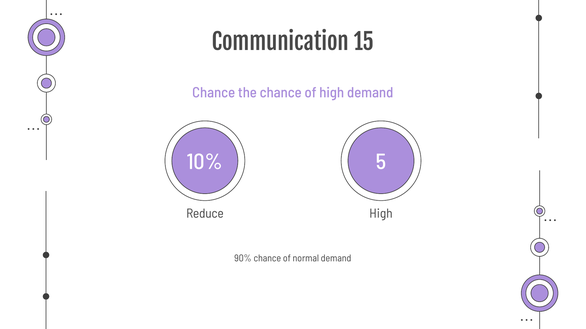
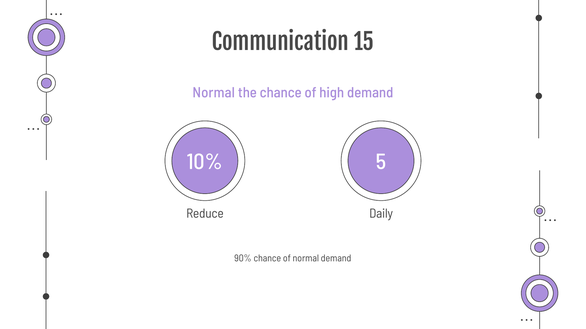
Chance: Chance -> Normal (214, 93)
High: High -> Daily (381, 214)
